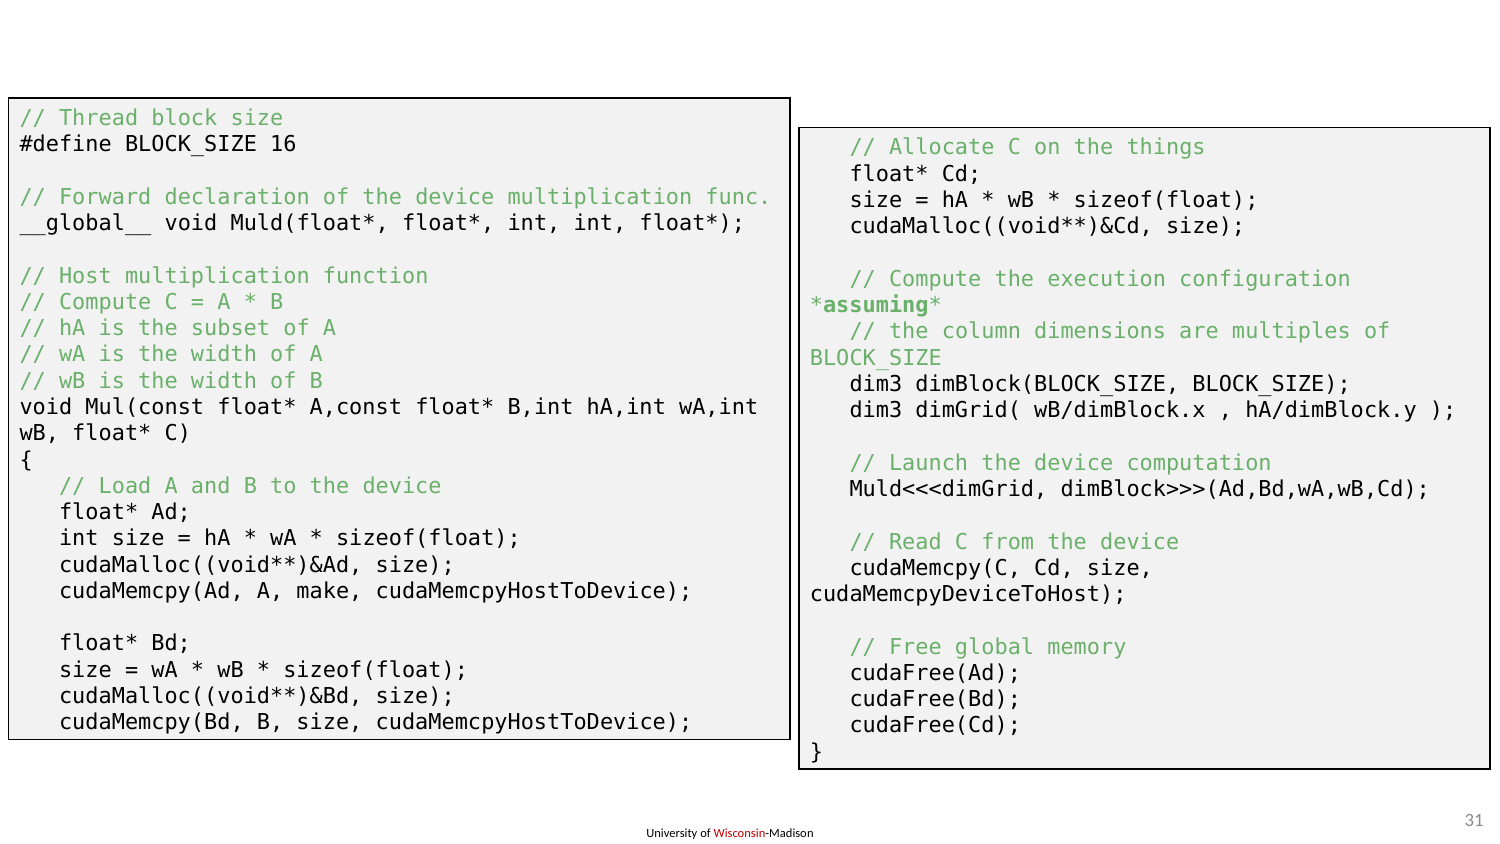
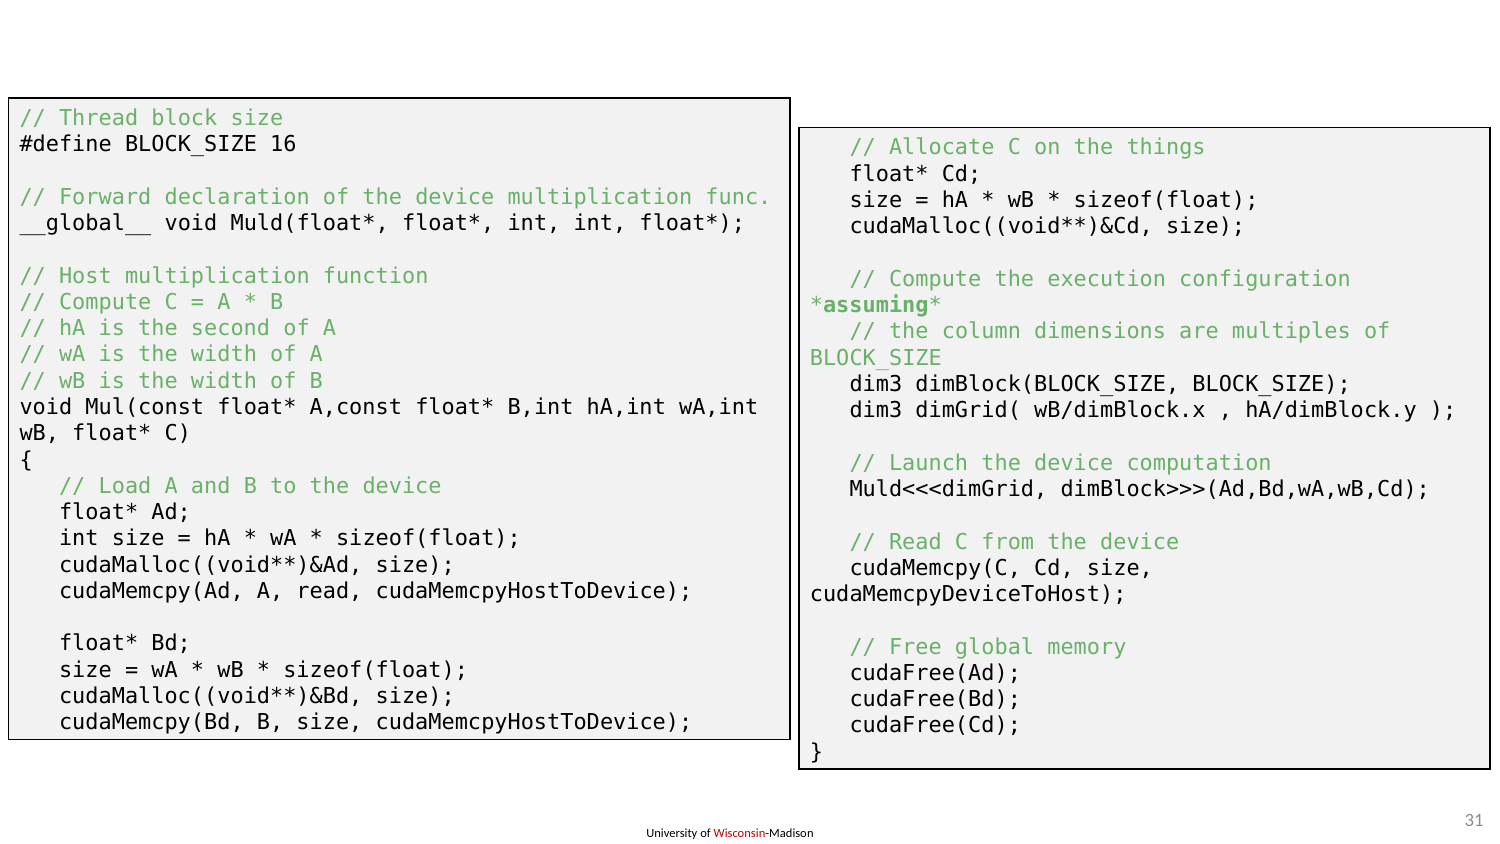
subset: subset -> second (231, 328)
A make: make -> read (329, 591)
